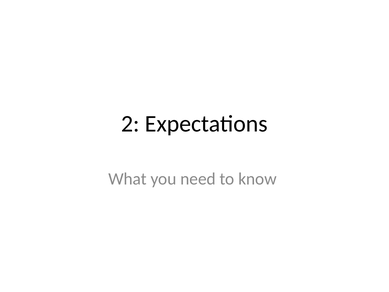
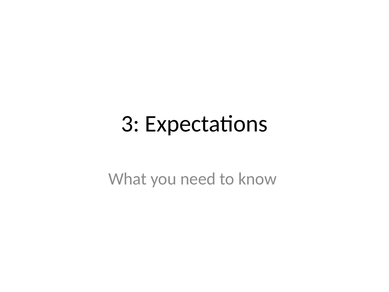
2: 2 -> 3 (130, 124)
